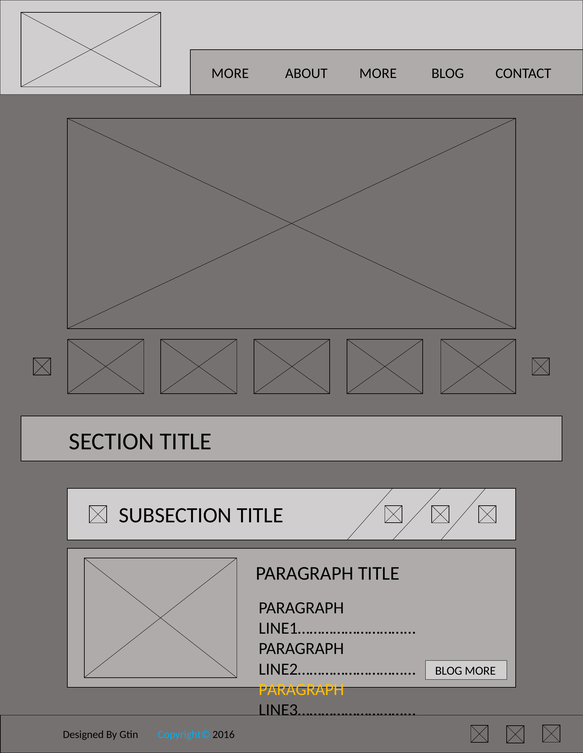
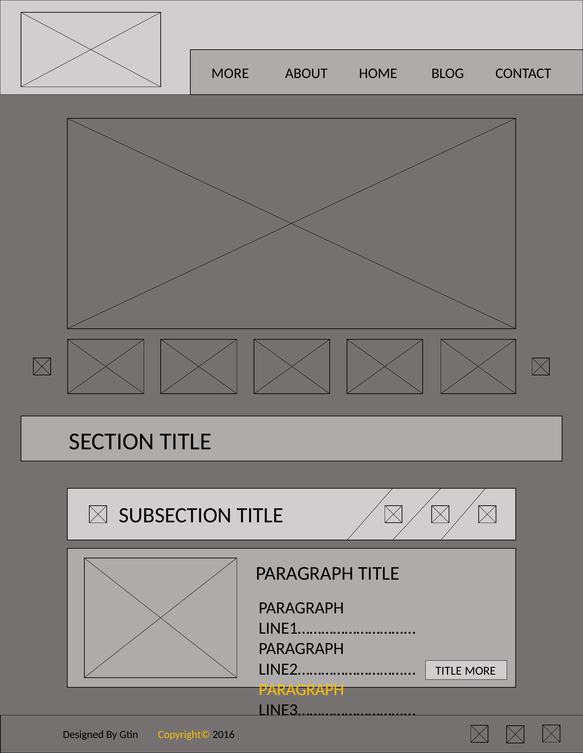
MORE: MORE -> HOME (378, 73)
BLOG: BLOG -> TITLE (449, 671)
Copyright© colour: light blue -> yellow (184, 735)
